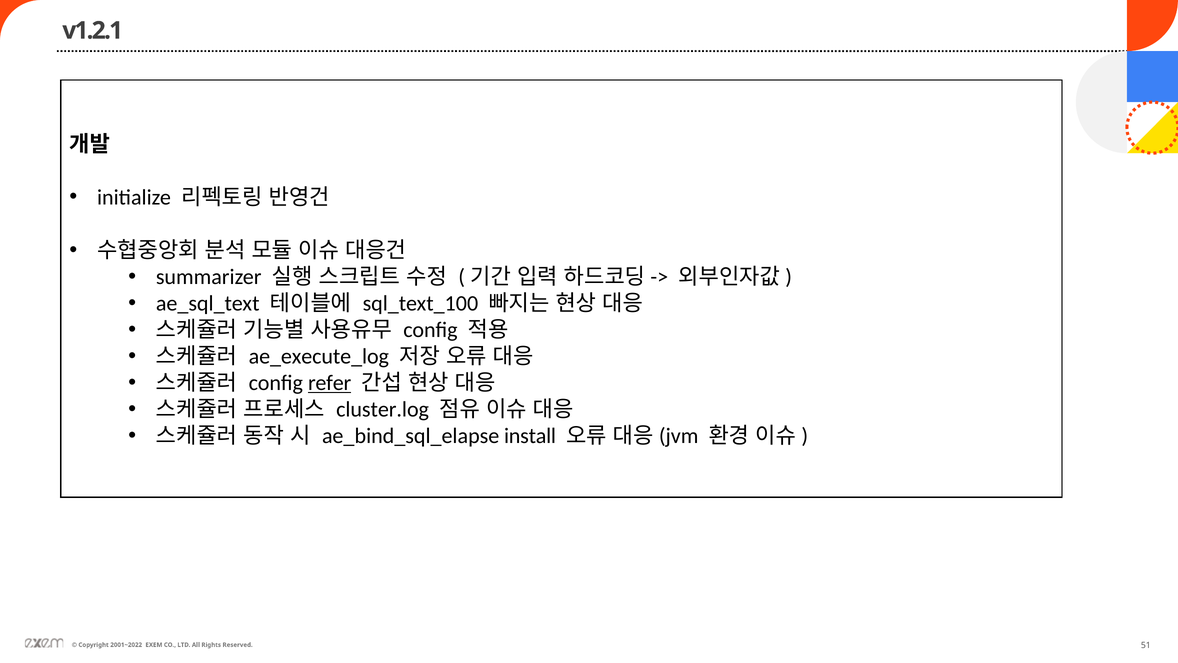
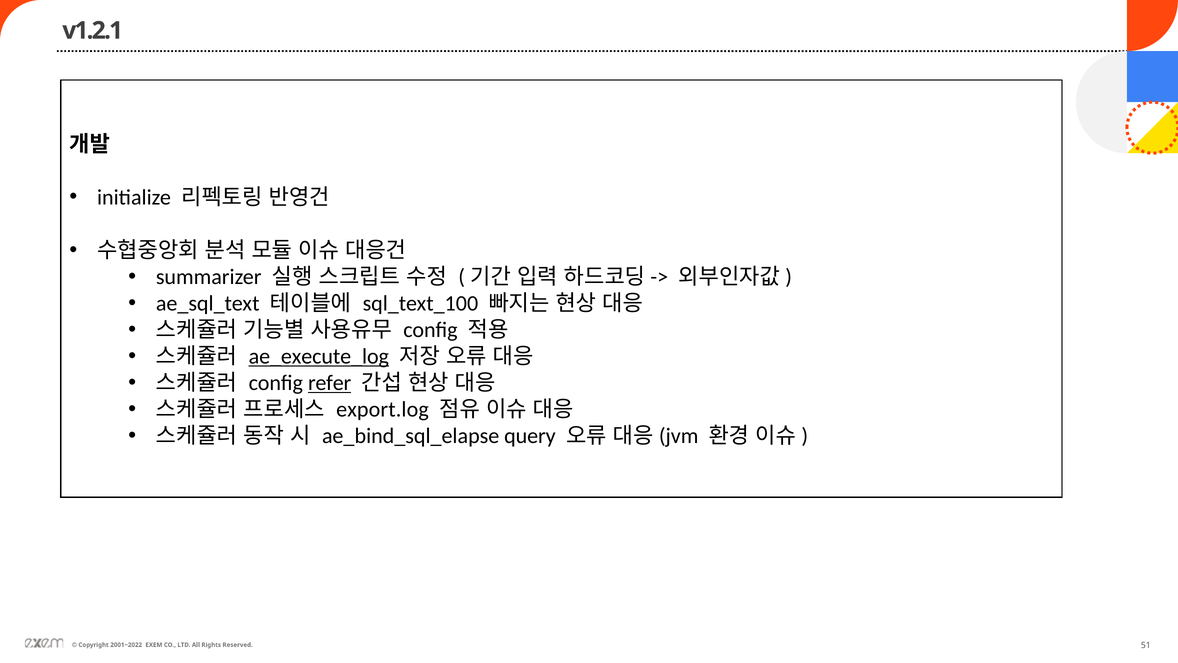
ae_execute_log underline: none -> present (319, 356)
cluster.log: cluster.log -> export.log (382, 409)
install: install -> query (530, 436)
